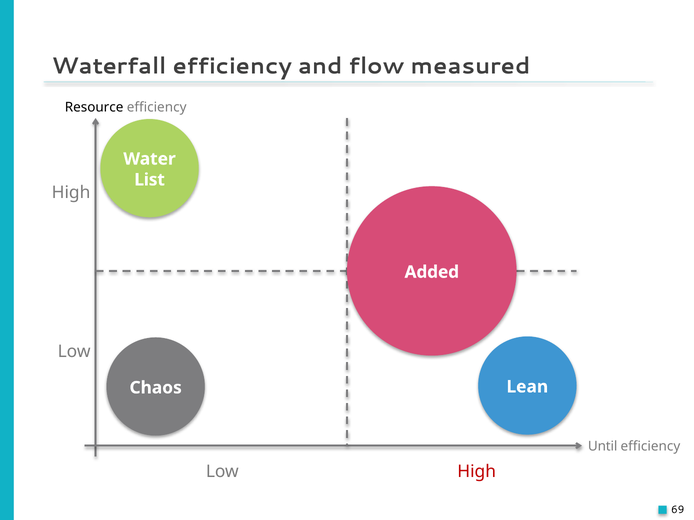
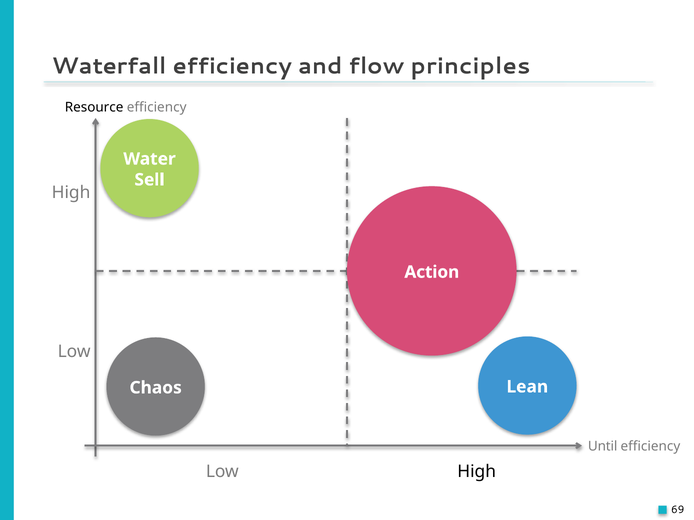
measured: measured -> principles (471, 66)
List: List -> Sell (150, 180)
Added: Added -> Action (432, 272)
High colour: red -> black (477, 472)
